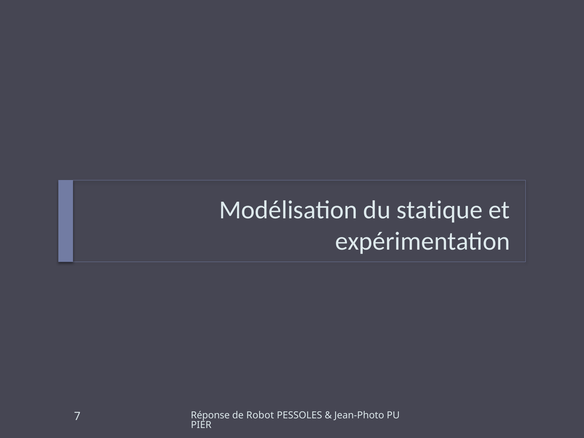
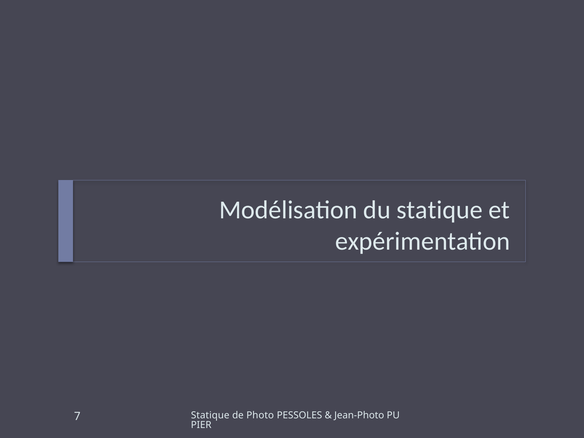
Réponse: Réponse -> Statique (210, 415)
Robot: Robot -> Photo (260, 415)
